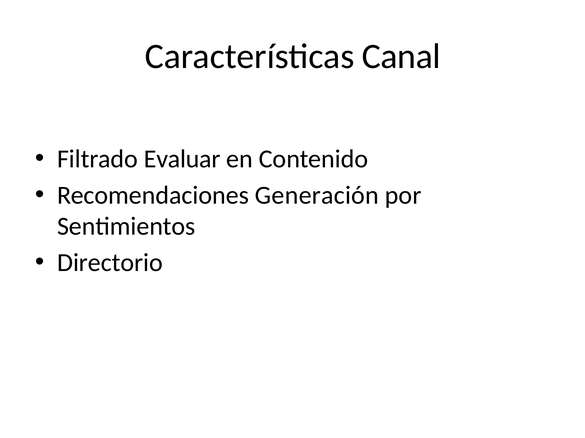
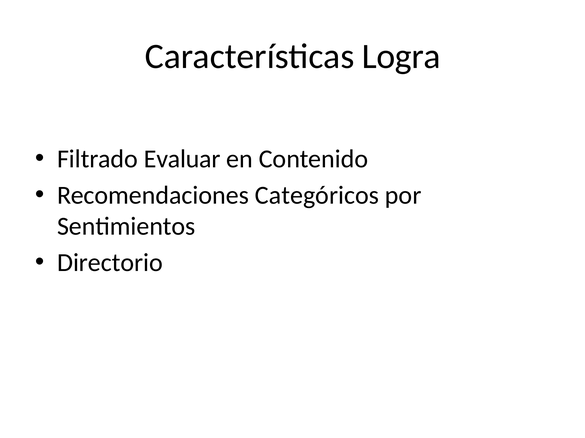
Canal: Canal -> Logra (401, 57)
Generación: Generación -> Categóricos (317, 196)
